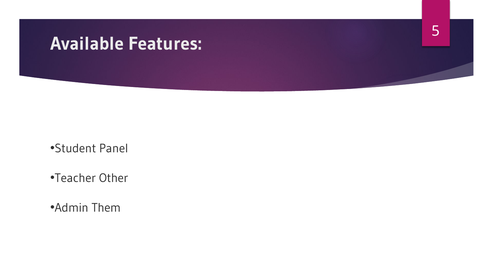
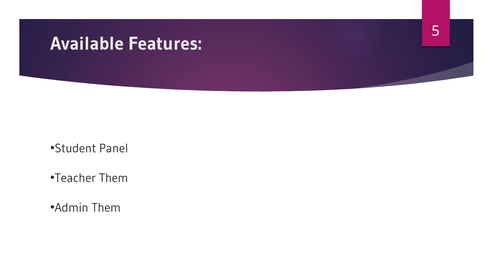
Teacher Other: Other -> Them (114, 178)
